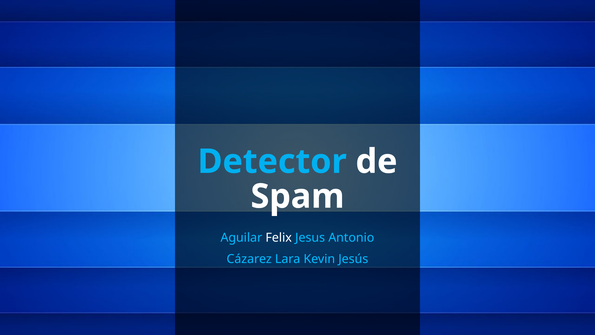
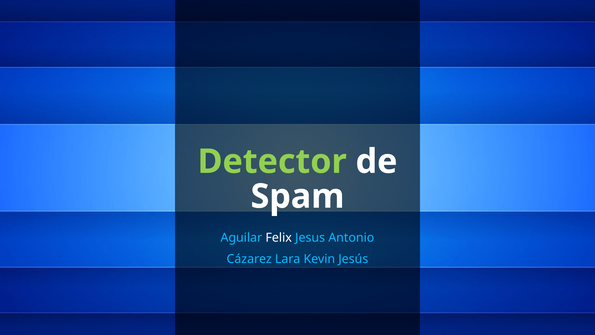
Detector colour: light blue -> light green (272, 161)
